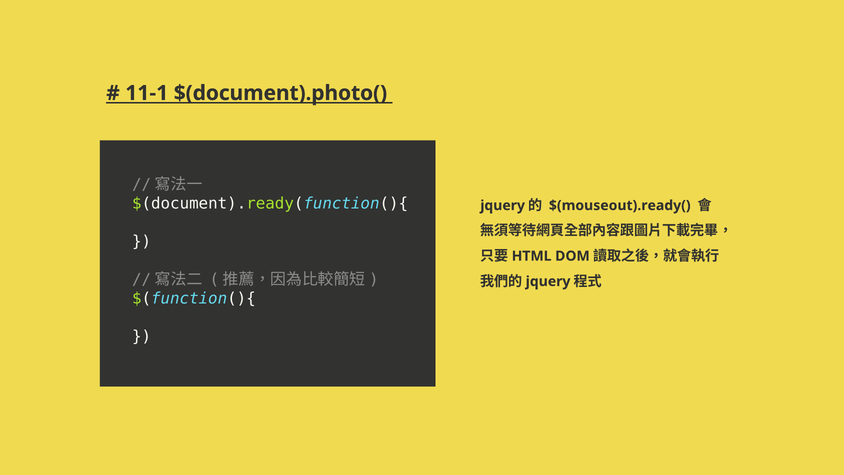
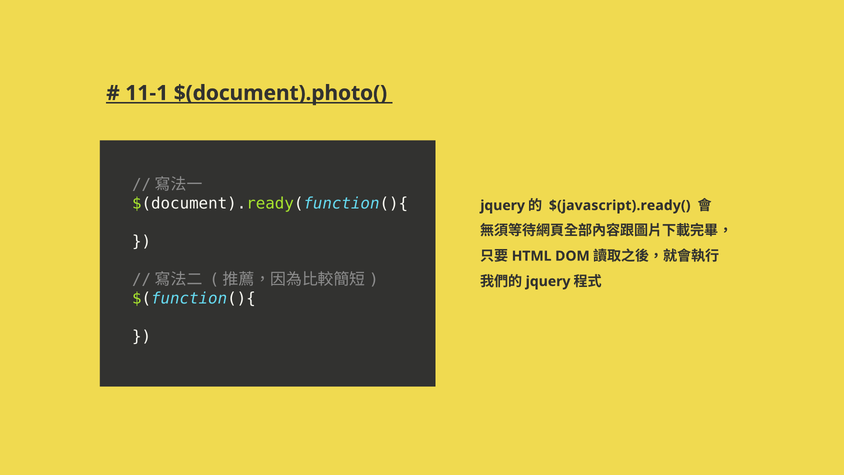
$(mouseout).ready(: $(mouseout).ready( -> $(javascript).ready( (620, 205)
